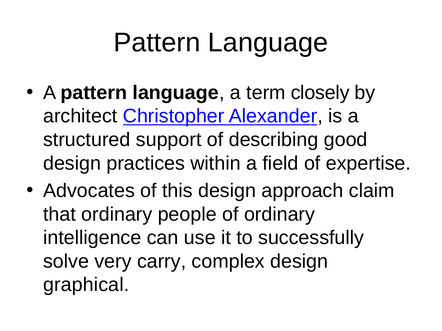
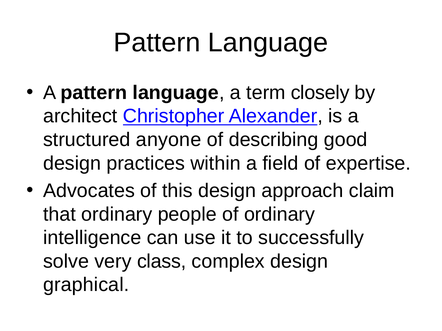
support: support -> anyone (169, 140)
carry: carry -> class (162, 262)
